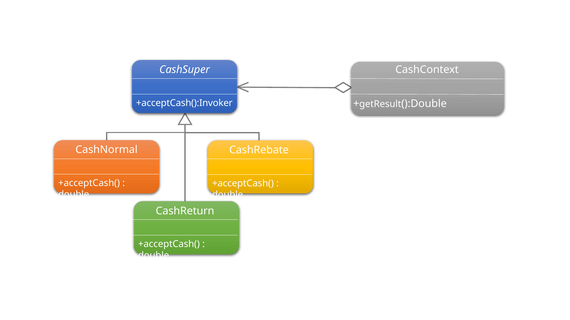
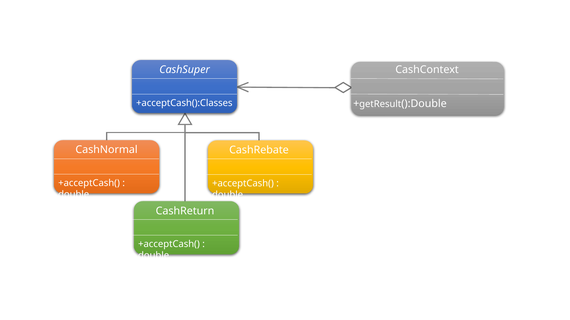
+acceptCash():Invoker: +acceptCash():Invoker -> +acceptCash():Classes (184, 103)
